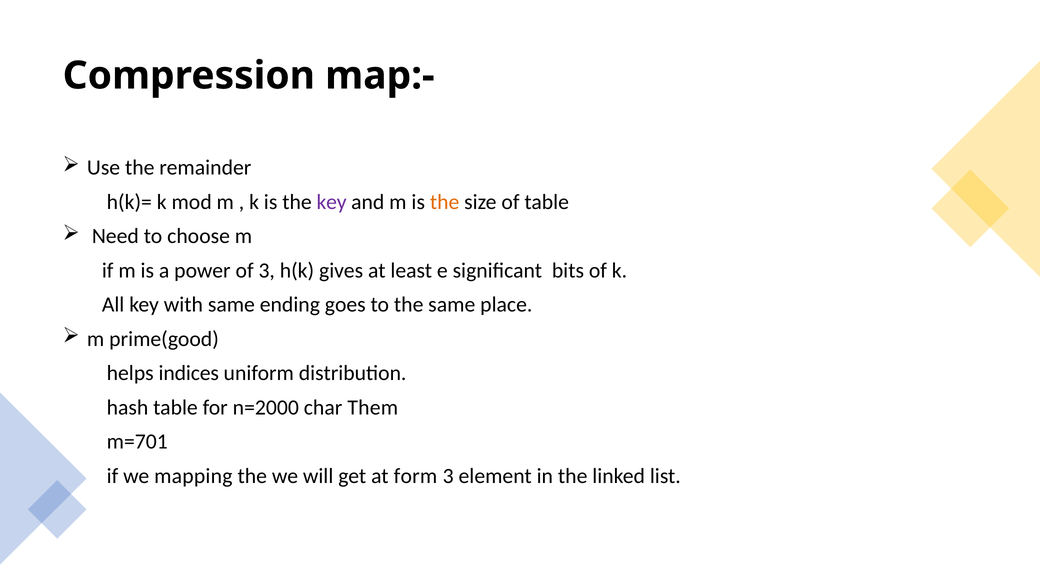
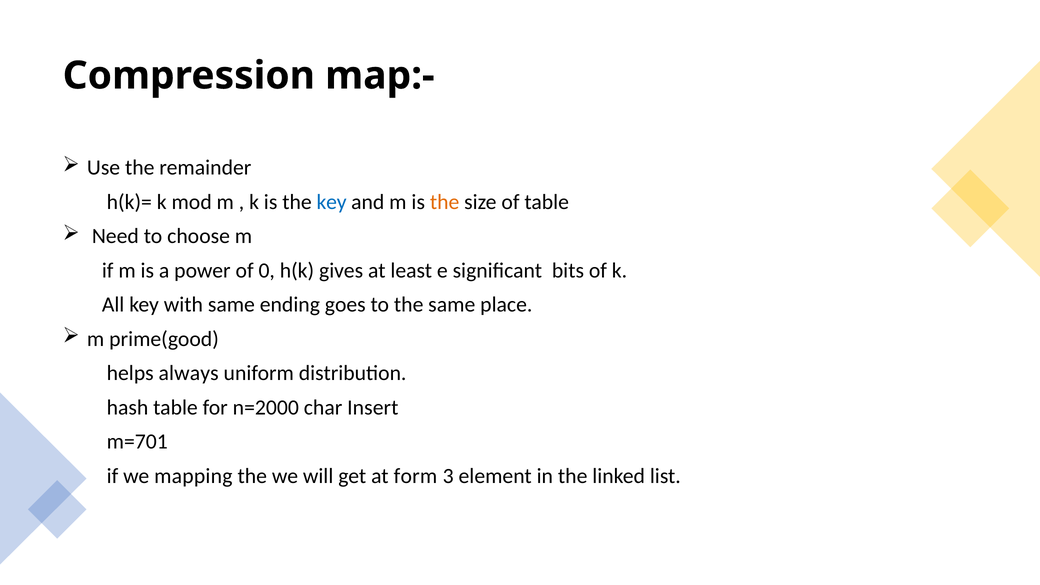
key colour: purple -> blue (332, 202)
of 3: 3 -> 0 (267, 270)
indices: indices -> always (189, 373)
Them: Them -> Insert (373, 408)
